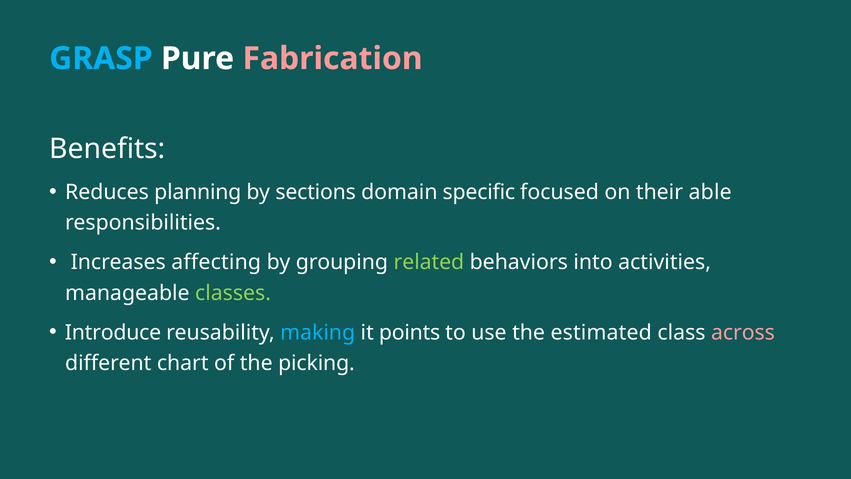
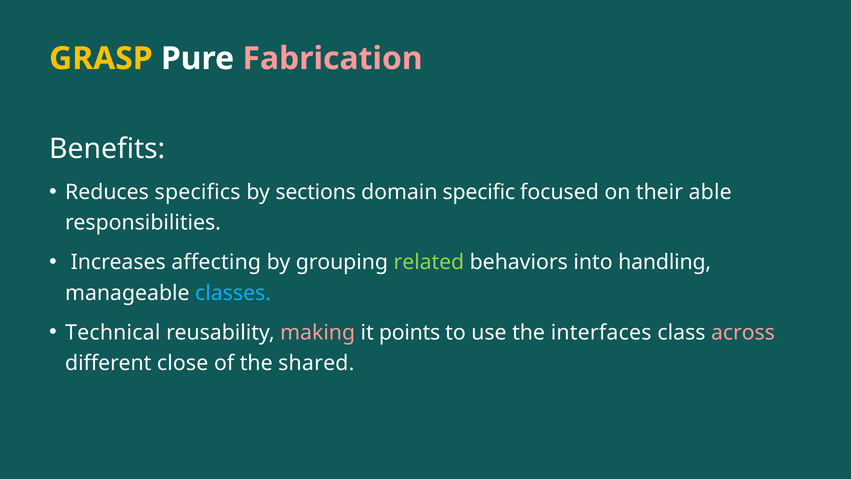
GRASP colour: light blue -> yellow (101, 59)
planning: planning -> specifics (198, 192)
activities: activities -> handling (665, 262)
classes colour: light green -> light blue (233, 293)
Introduce: Introduce -> Technical (113, 332)
making colour: light blue -> pink (318, 332)
estimated: estimated -> interfaces (601, 332)
chart: chart -> close (183, 363)
picking: picking -> shared (316, 363)
